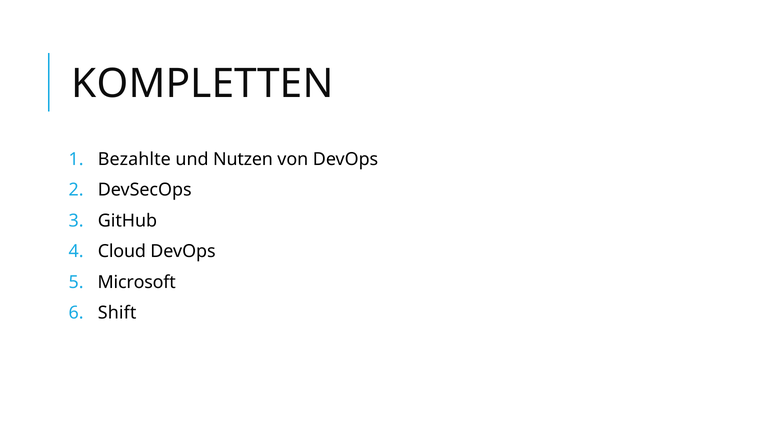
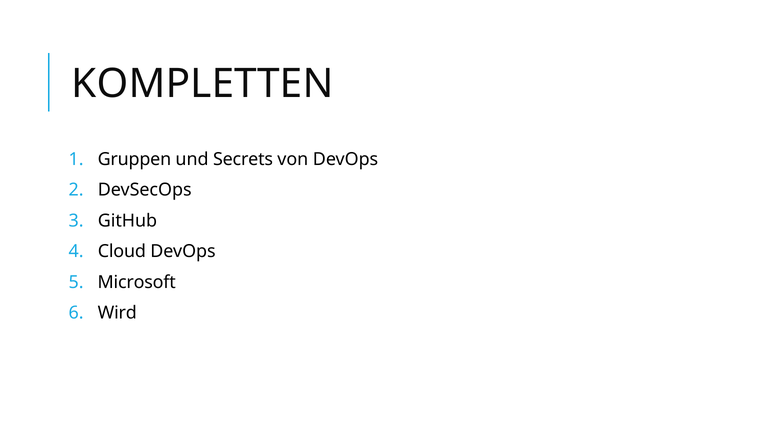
Bezahlte: Bezahlte -> Gruppen (134, 159)
Nutzen: Nutzen -> Secrets (243, 159)
Shift: Shift -> Wird (117, 312)
